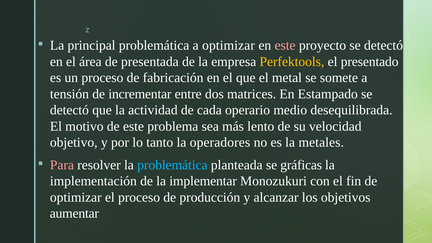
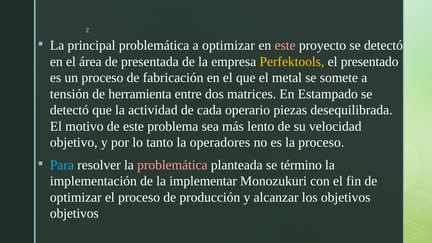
incrementar: incrementar -> herramienta (140, 94)
medio: medio -> piezas (290, 110)
la metales: metales -> proceso (321, 142)
Para colour: pink -> light blue (62, 165)
problemática colour: light blue -> pink (172, 165)
gráficas: gráficas -> término (301, 165)
aumentar: aumentar -> objetivos (74, 213)
